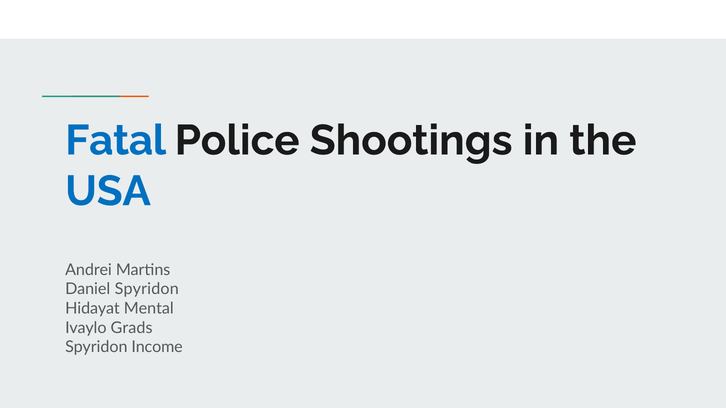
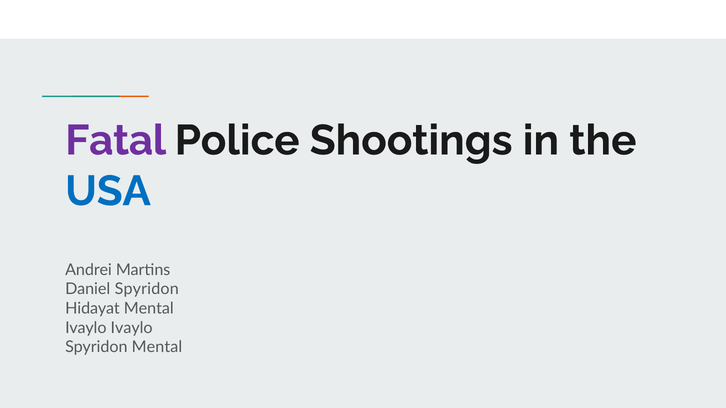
Fatal colour: blue -> purple (116, 141)
Ivaylo Grads: Grads -> Ivaylo (132, 328)
Spyridon Income: Income -> Mental (157, 347)
